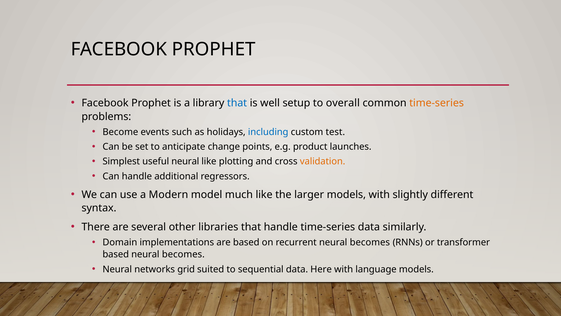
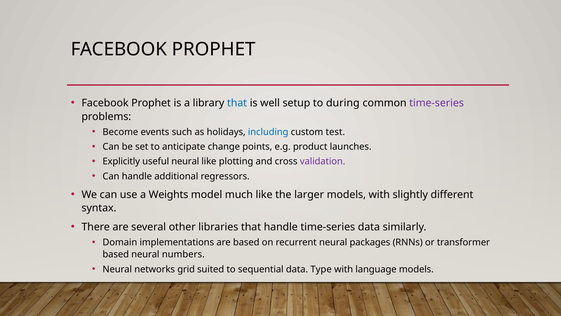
overall: overall -> during (343, 103)
time-series colour: orange -> purple (437, 103)
Simplest: Simplest -> Explicitly (121, 161)
validation colour: orange -> purple (323, 161)
Modern: Modern -> Weights (169, 194)
recurrent neural becomes: becomes -> packages (370, 242)
based neural becomes: becomes -> numbers (183, 254)
Here: Here -> Type (321, 269)
